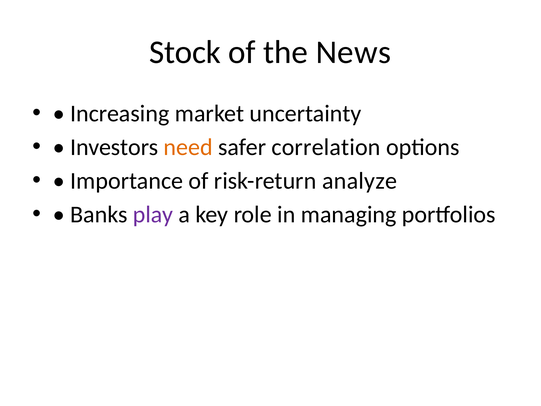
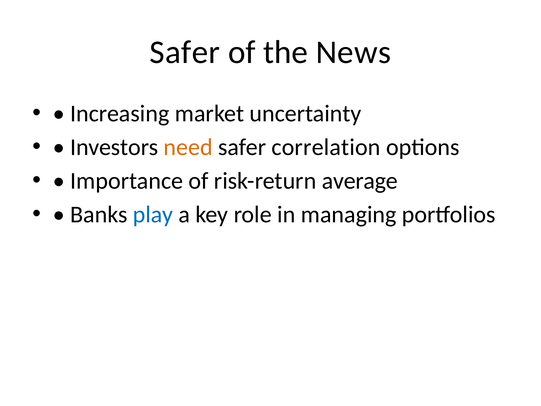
Stock: Stock -> Safer (185, 52)
analyze: analyze -> average (360, 181)
play colour: purple -> blue (153, 215)
